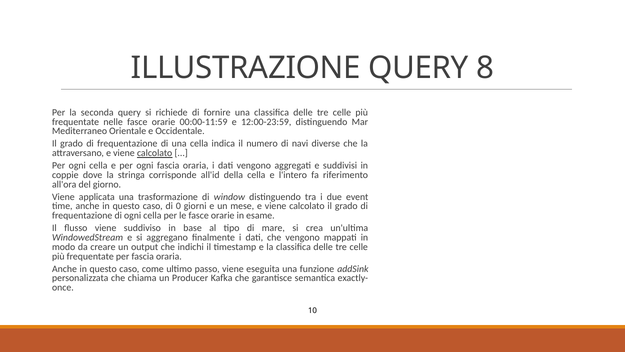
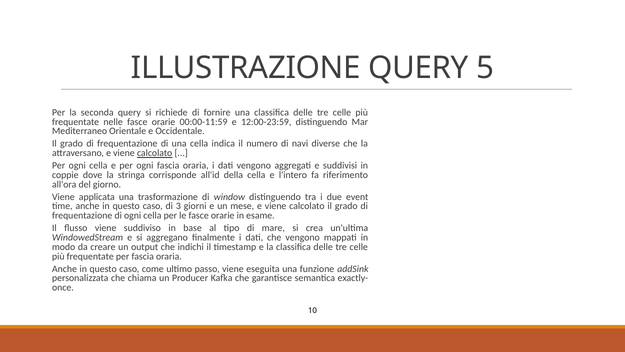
8: 8 -> 5 (485, 68)
0: 0 -> 3 (178, 206)
